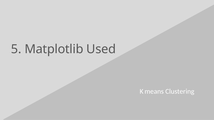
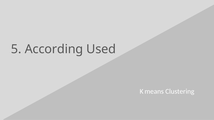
Matplotlib: Matplotlib -> According (54, 49)
